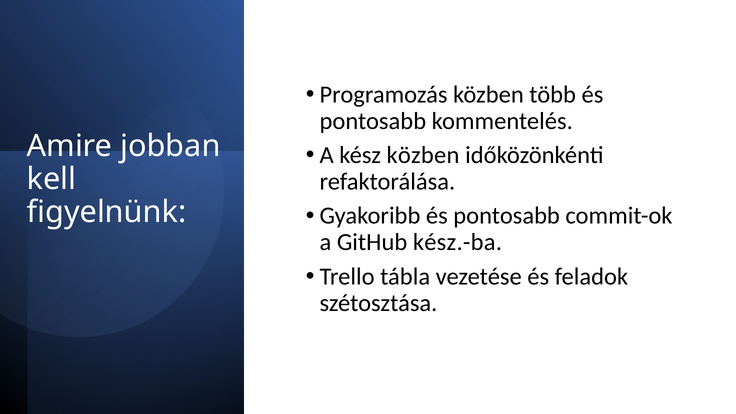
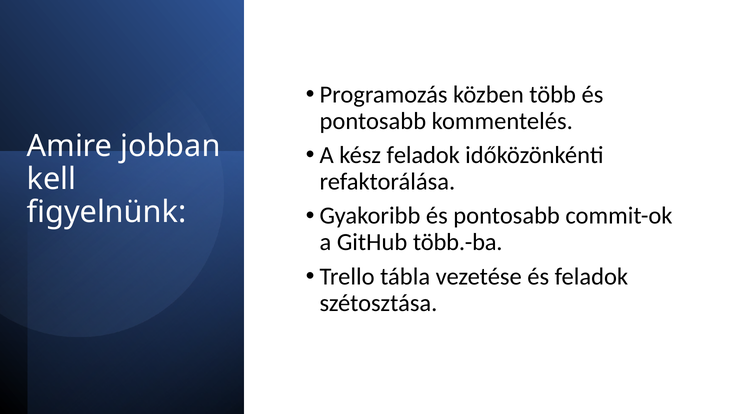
kész közben: közben -> feladok (423, 155)
kész.-ba: kész.-ba -> több.-ba (458, 242)
